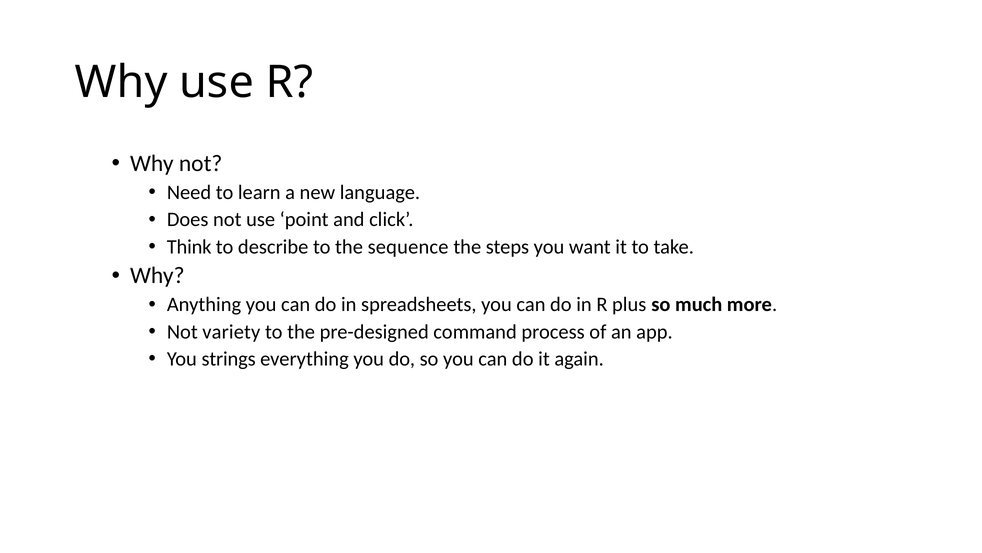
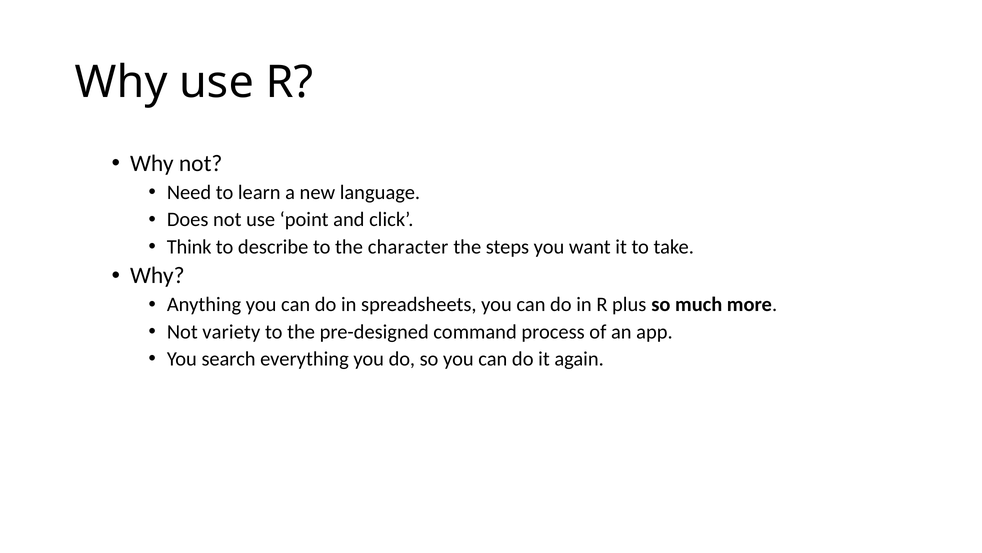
sequence: sequence -> character (408, 247)
strings: strings -> search (229, 359)
